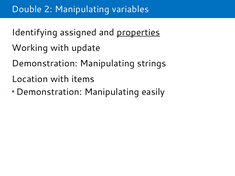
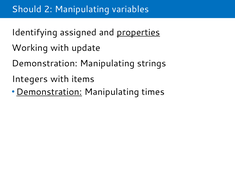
Double: Double -> Should (27, 9)
Location: Location -> Integers (30, 79)
Demonstration underline: none -> present (49, 92)
easily: easily -> times (153, 92)
